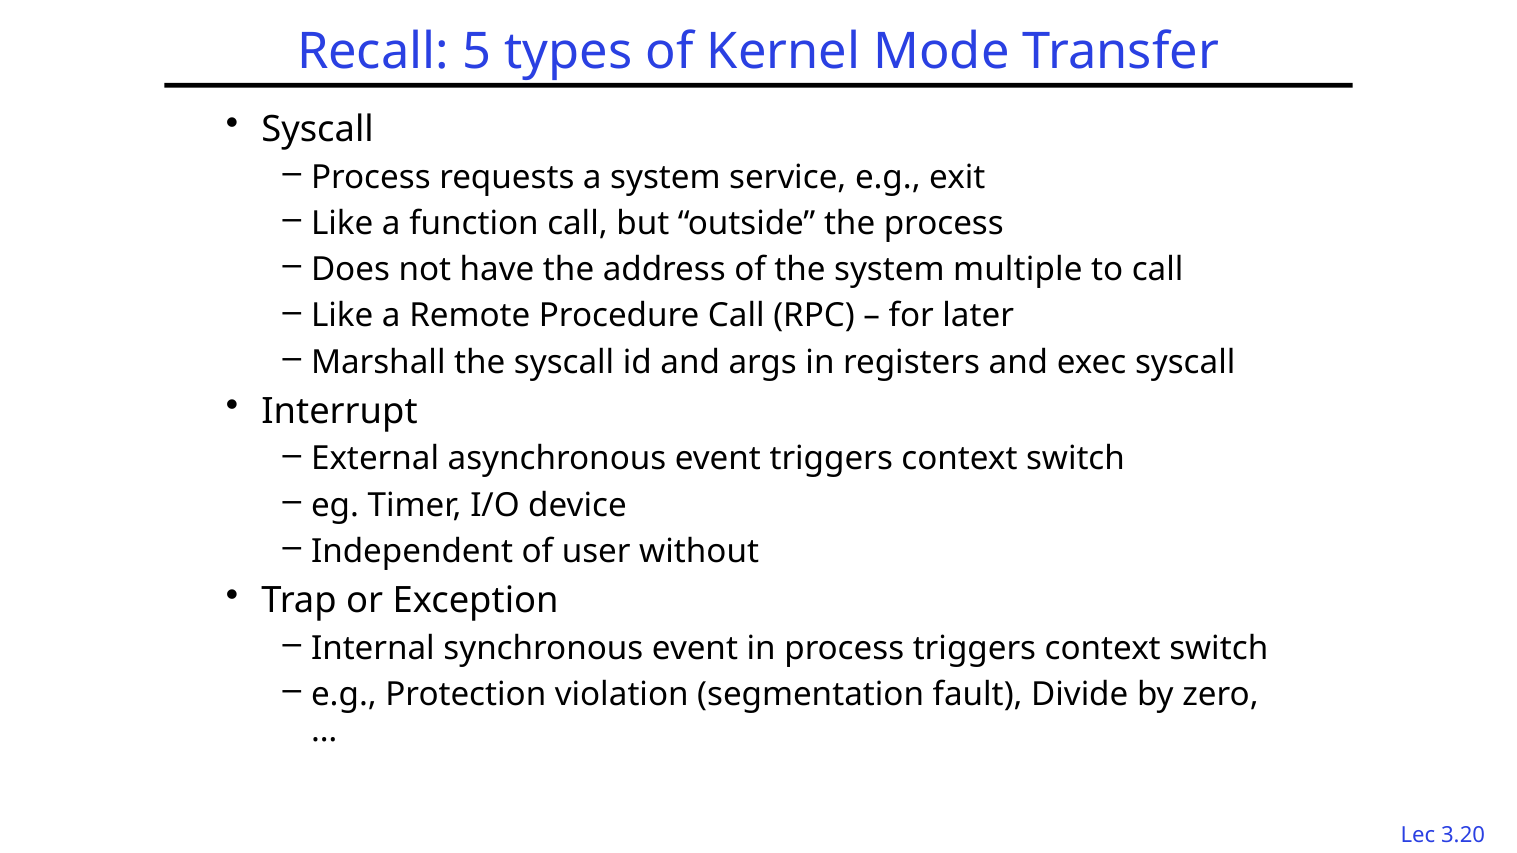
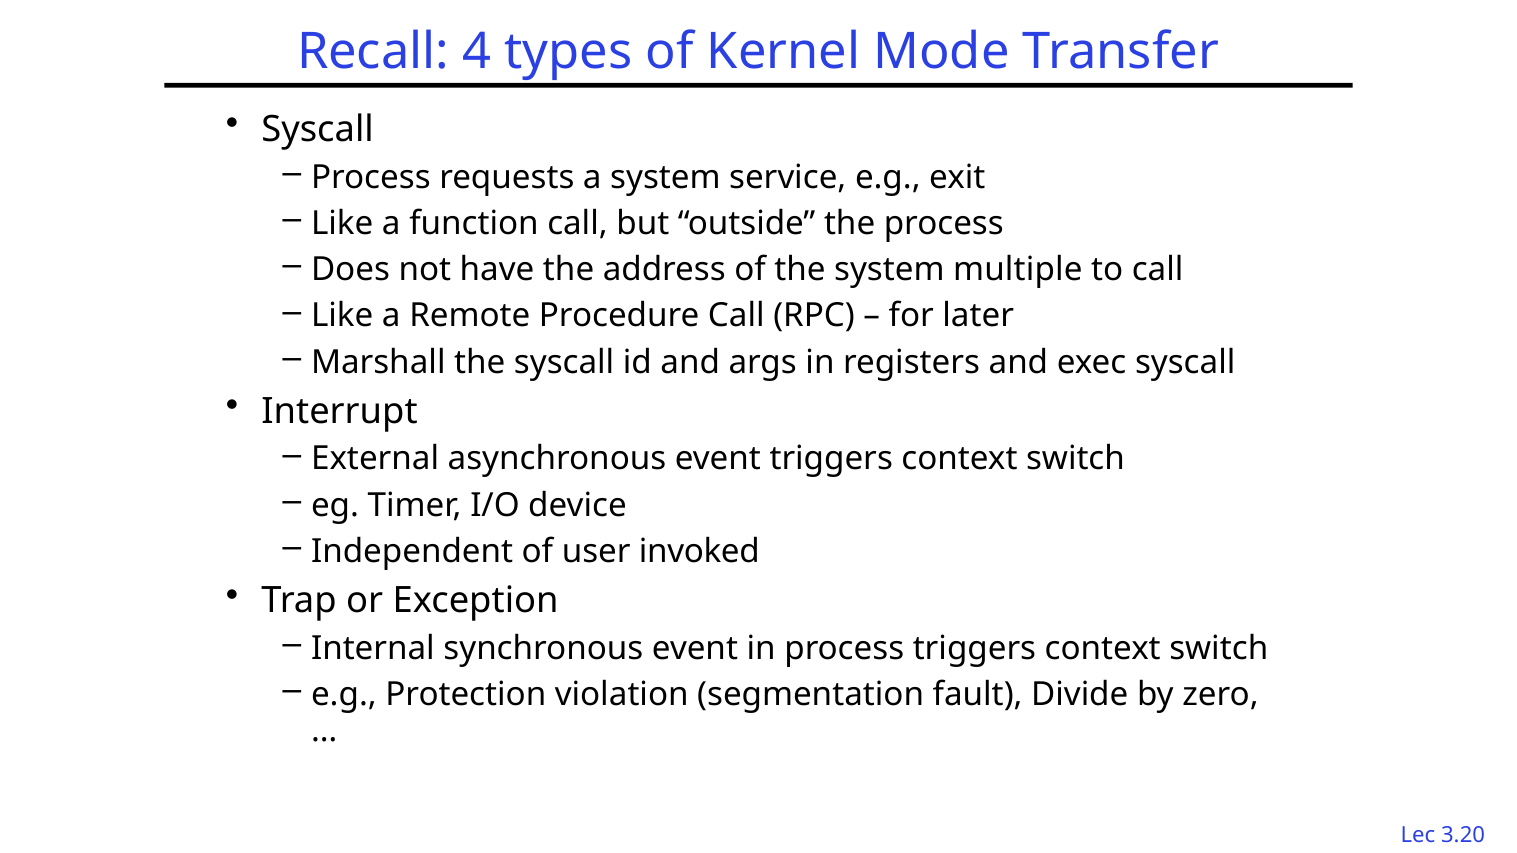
5: 5 -> 4 (477, 52)
without: without -> invoked (699, 552)
